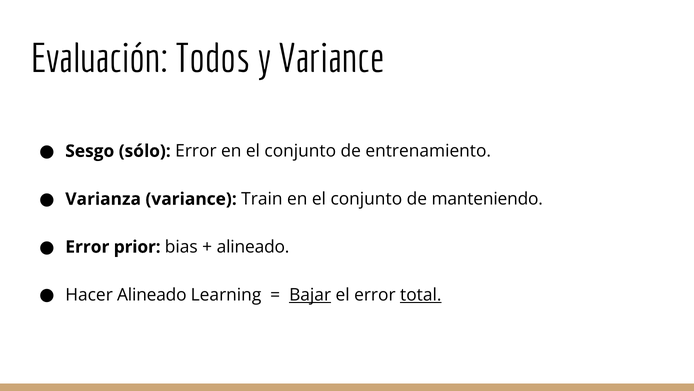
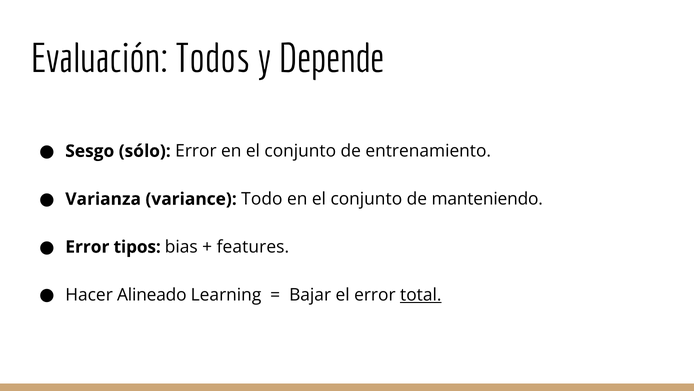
y Variance: Variance -> Depende (332, 59)
Train: Train -> Todo (262, 199)
prior: prior -> tipos (137, 247)
alineado: alineado -> features (253, 247)
Bajar underline: present -> none (310, 294)
